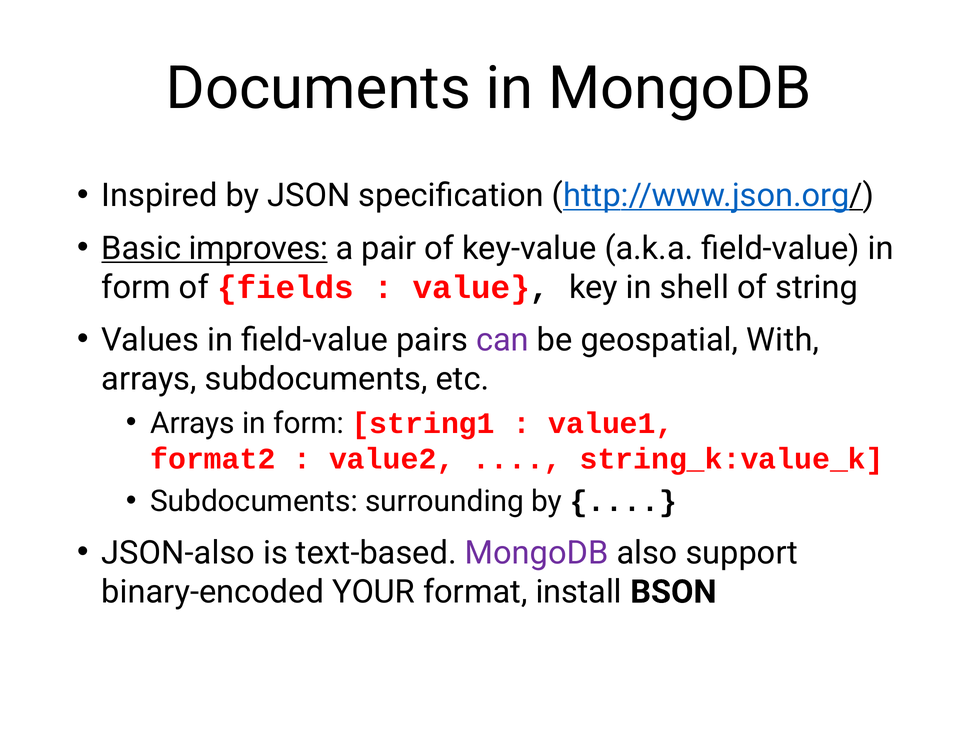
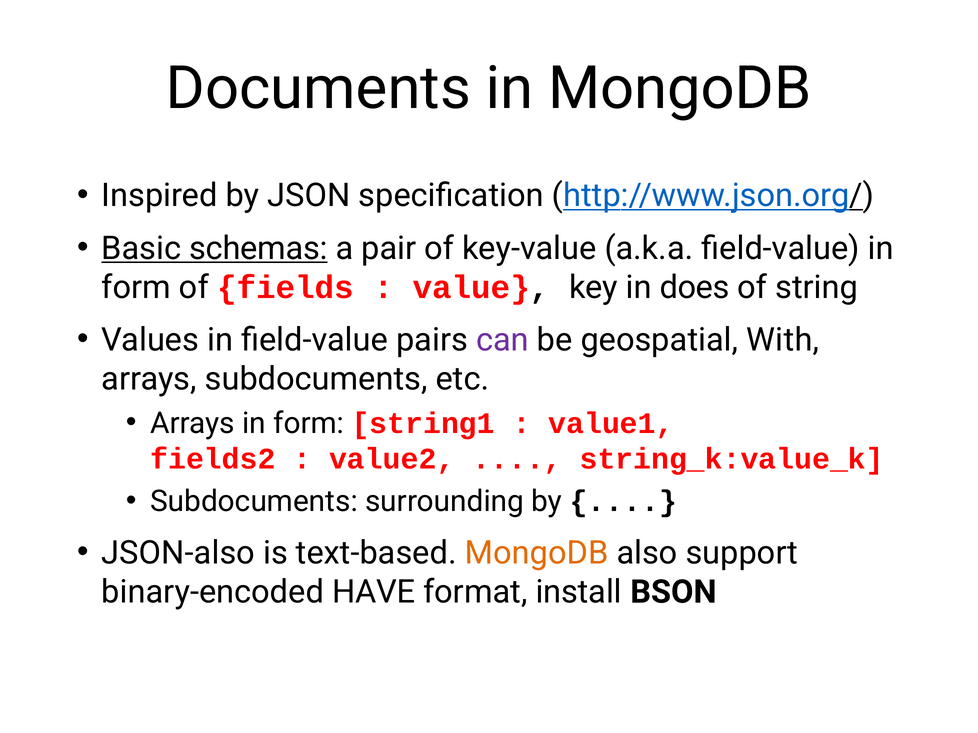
improves: improves -> schemas (258, 248)
shell: shell -> does (695, 288)
format2: format2 -> fields2 (213, 459)
MongoDB colour: purple -> orange (537, 553)
YOUR: YOUR -> HAVE (374, 592)
